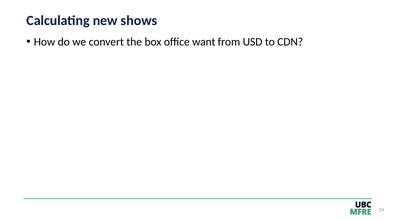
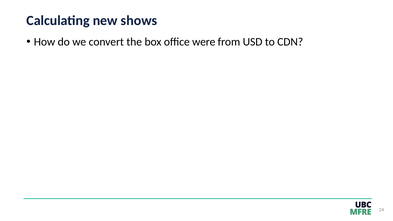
want: want -> were (204, 42)
